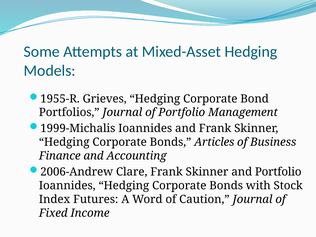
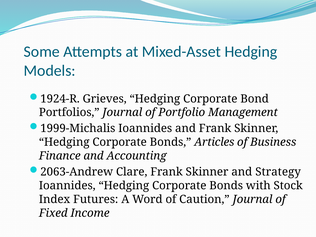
1955-R: 1955-R -> 1924-R (60, 99)
2006-Andrew: 2006-Andrew -> 2063-Andrew (77, 172)
and Portfolio: Portfolio -> Strategy (278, 172)
